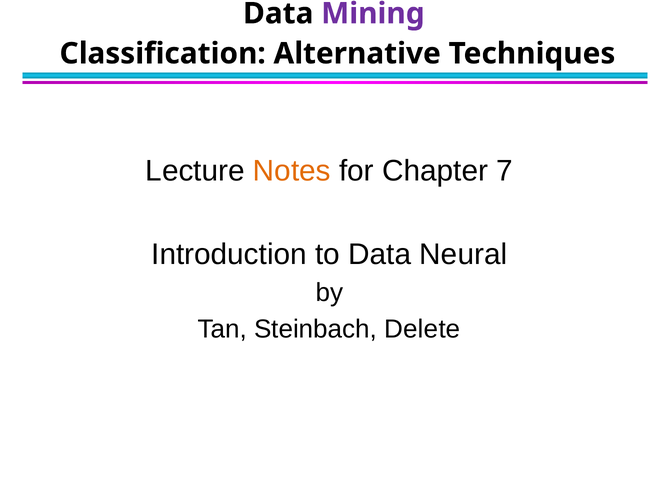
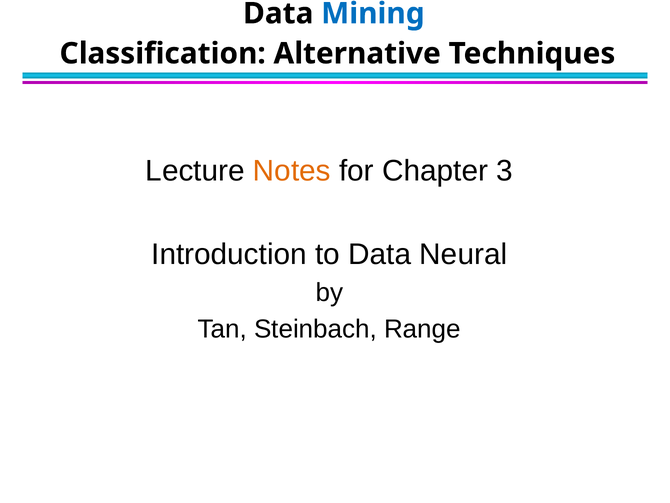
Mining colour: purple -> blue (373, 13)
7: 7 -> 3 (505, 171)
Delete: Delete -> Range (422, 329)
